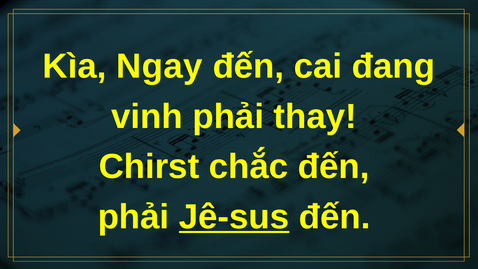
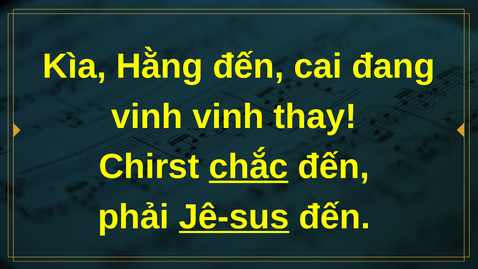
Ngay: Ngay -> Hằng (160, 66)
vinh phải: phải -> vinh (228, 117)
chắc underline: none -> present (249, 167)
